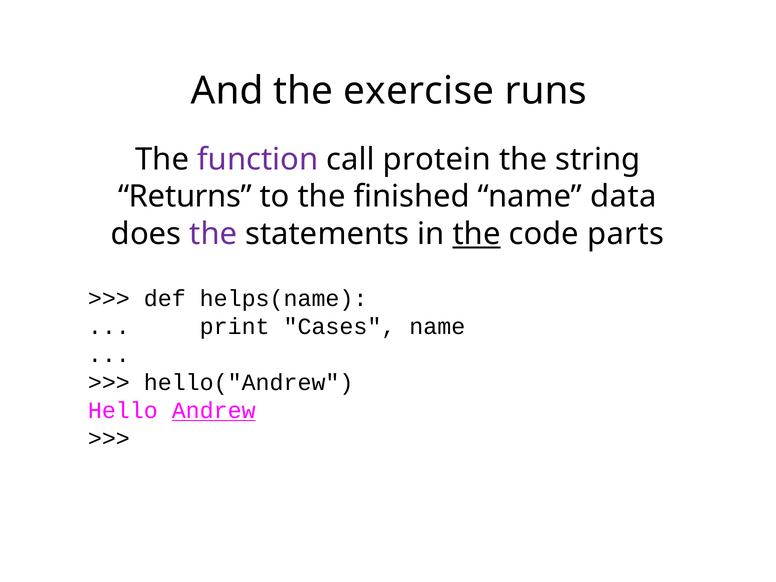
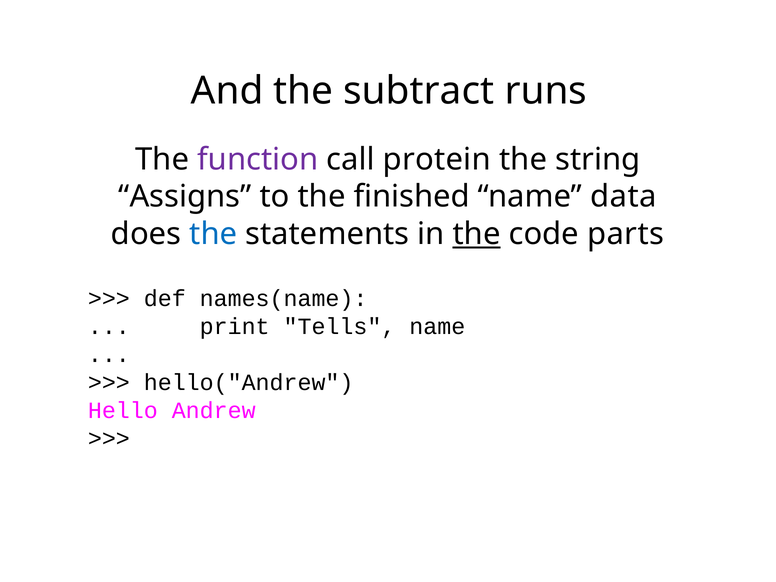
exercise: exercise -> subtract (419, 91)
Returns: Returns -> Assigns (185, 197)
the colour: purple -> blue (213, 234)
helps(name: helps(name -> names(name (284, 299)
Cases: Cases -> Tells (339, 327)
Andrew underline: present -> none (214, 411)
